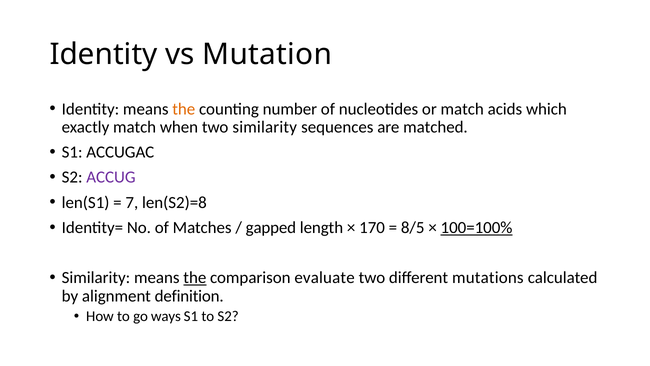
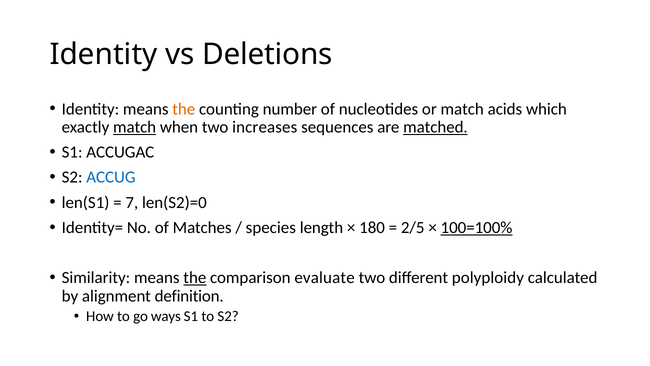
Mutation: Mutation -> Deletions (267, 55)
match underline: none -> present (135, 127)
two similarity: similarity -> increases (265, 127)
matched underline: none -> present (435, 127)
ACCUG colour: purple -> blue (111, 177)
len(S2)=8: len(S2)=8 -> len(S2)=0 (174, 202)
gapped: gapped -> species (271, 227)
170: 170 -> 180 (372, 227)
8/5: 8/5 -> 2/5 (413, 227)
mutations: mutations -> polyploidy (488, 277)
